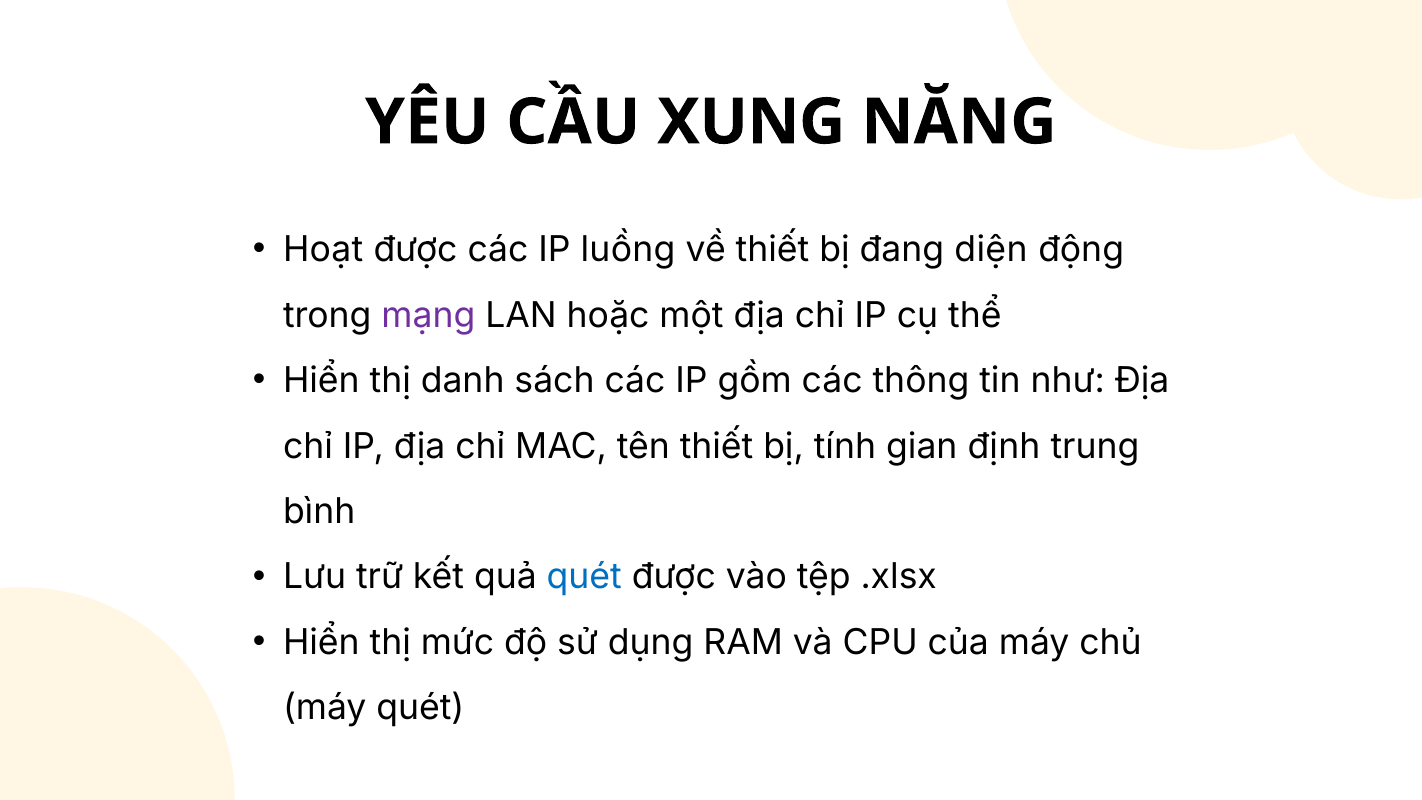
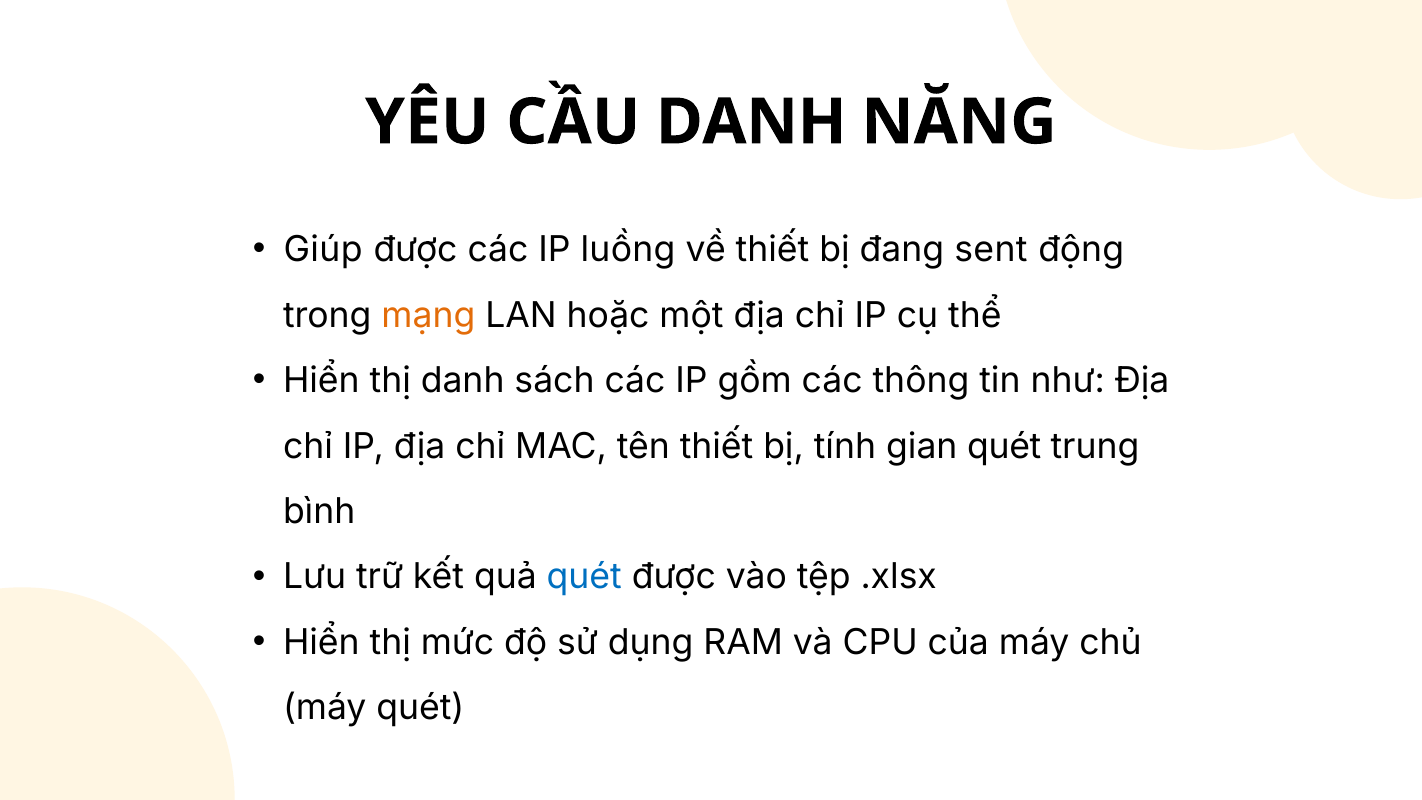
CẦU XUNG: XUNG -> DANH (751, 122)
Hoạt: Hoạt -> Giúp (323, 250)
diện: diện -> sent (991, 250)
mạng colour: purple -> orange (428, 315)
gian định: định -> quét (1004, 446)
